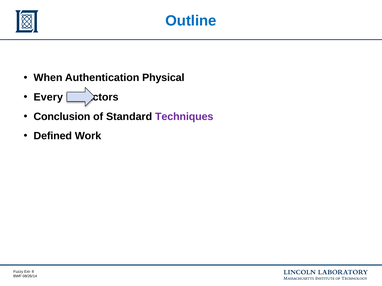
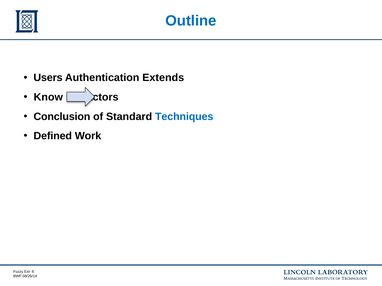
When: When -> Users (48, 78)
Physical: Physical -> Extends (163, 78)
Every: Every -> Know (48, 97)
Techniques colour: purple -> blue (184, 117)
